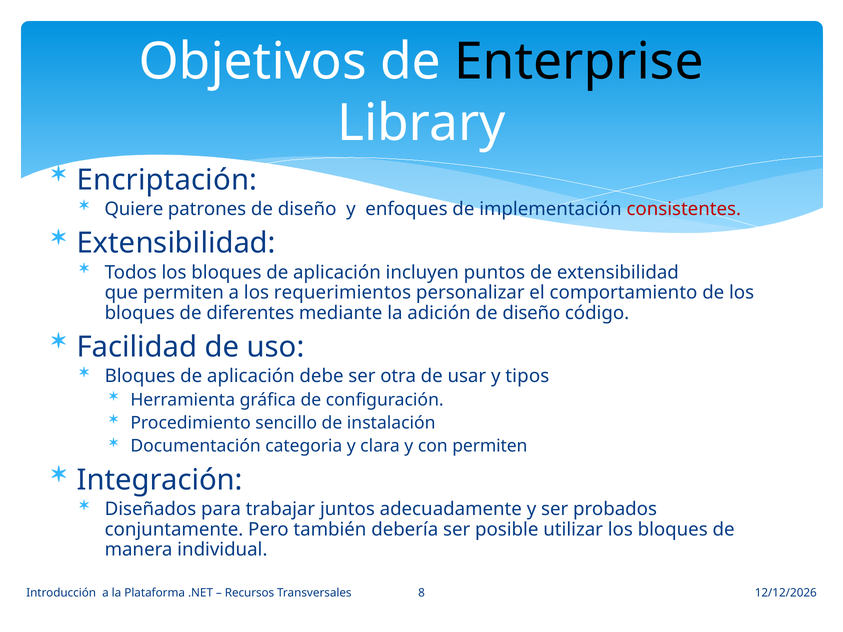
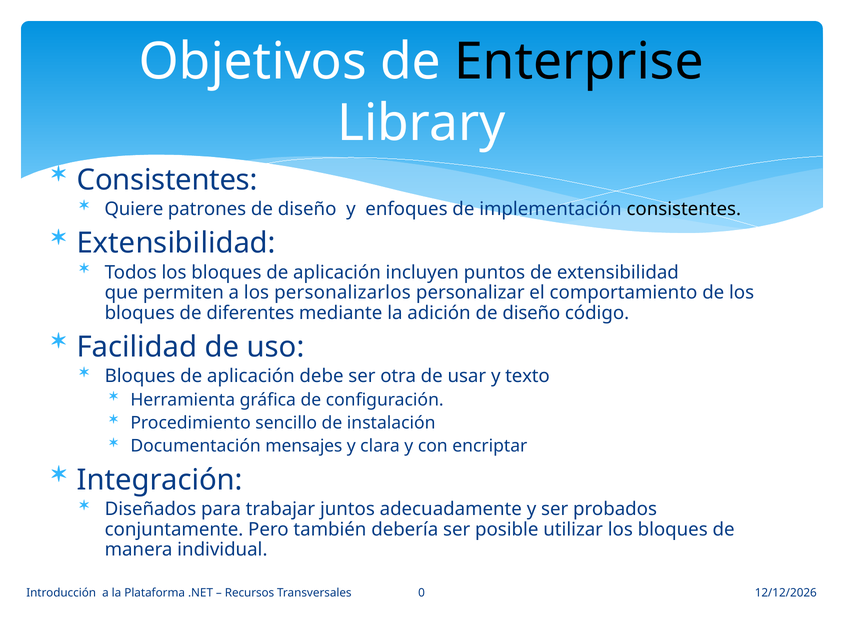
Encriptación: Encriptación -> Consistentes (167, 180)
consistentes colour: red -> black (684, 209)
requerimientos: requerimientos -> personalizarlos (342, 293)
tipos: tipos -> texto (527, 376)
categoria: categoria -> mensajes (304, 446)
con permiten: permiten -> encriptar (490, 446)
8: 8 -> 0 (422, 593)
